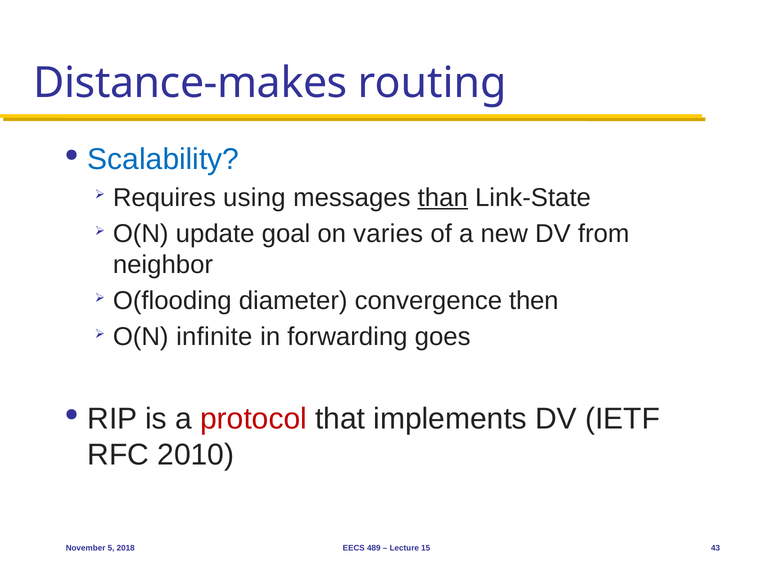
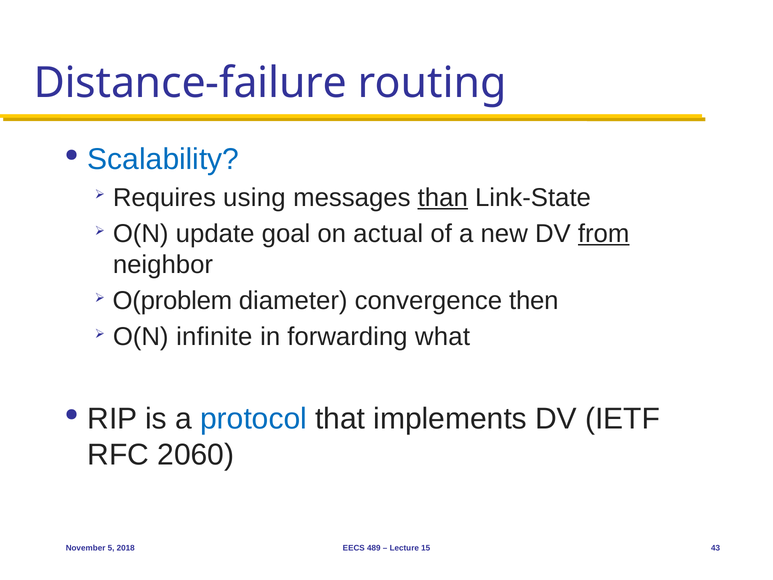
Distance-makes: Distance-makes -> Distance-failure (190, 83)
varies: varies -> actual (388, 234)
from underline: none -> present (604, 234)
O(flooding: O(flooding -> O(problem (172, 301)
goes: goes -> what (442, 337)
protocol colour: red -> blue (254, 419)
2010: 2010 -> 2060 (196, 455)
